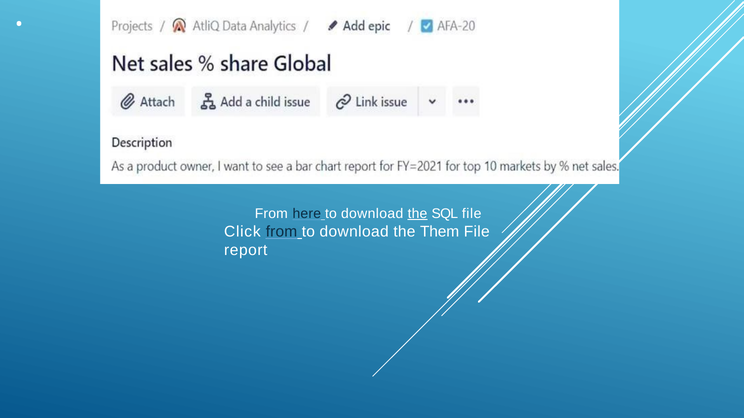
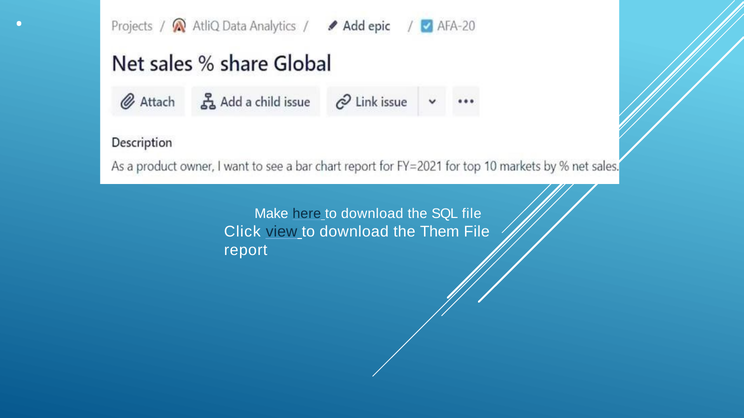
From: From -> Make (271, 214)
the underline: present -> none (418, 214)
Click from: from -> view (282, 232)
